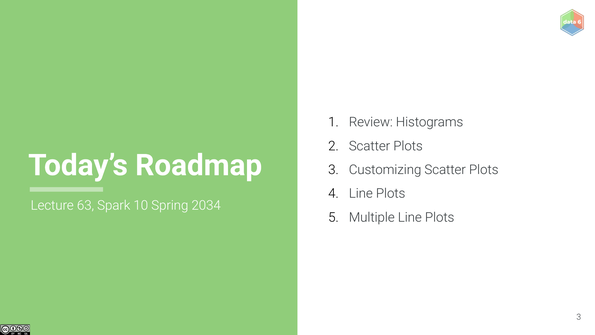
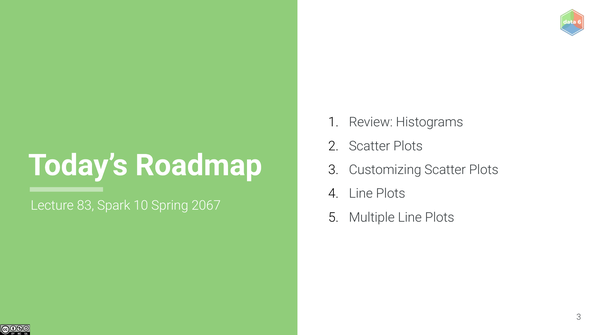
63: 63 -> 83 (86, 205)
2034: 2034 -> 2067 (206, 205)
